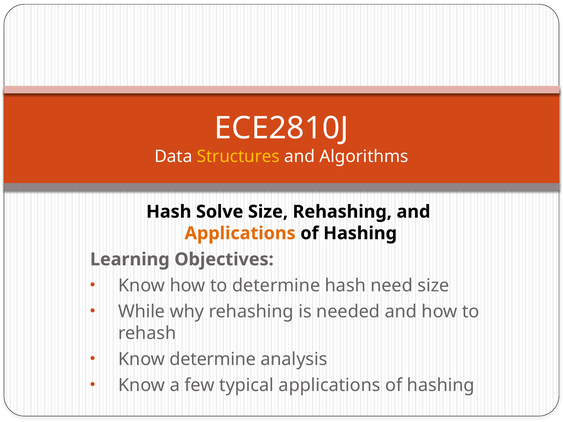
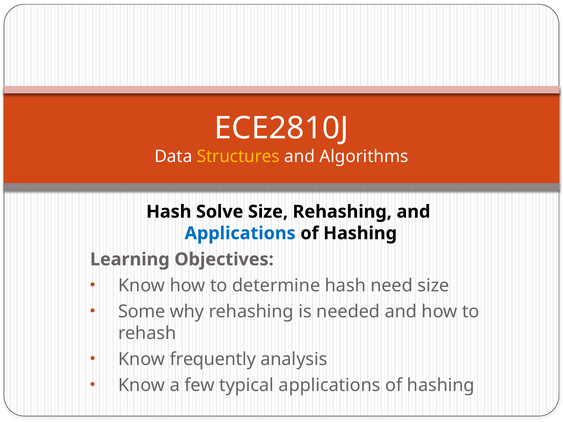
Applications colour: orange -> blue (240, 233)
While: While -> Some (142, 312)
Know determine: determine -> frequently (213, 359)
